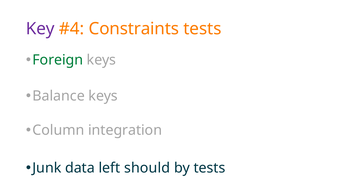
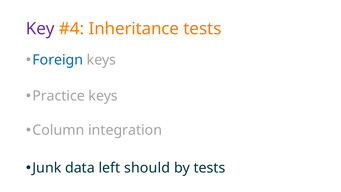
Constraints: Constraints -> Inheritance (134, 29)
Foreign colour: green -> blue (58, 60)
Balance: Balance -> Practice (59, 96)
